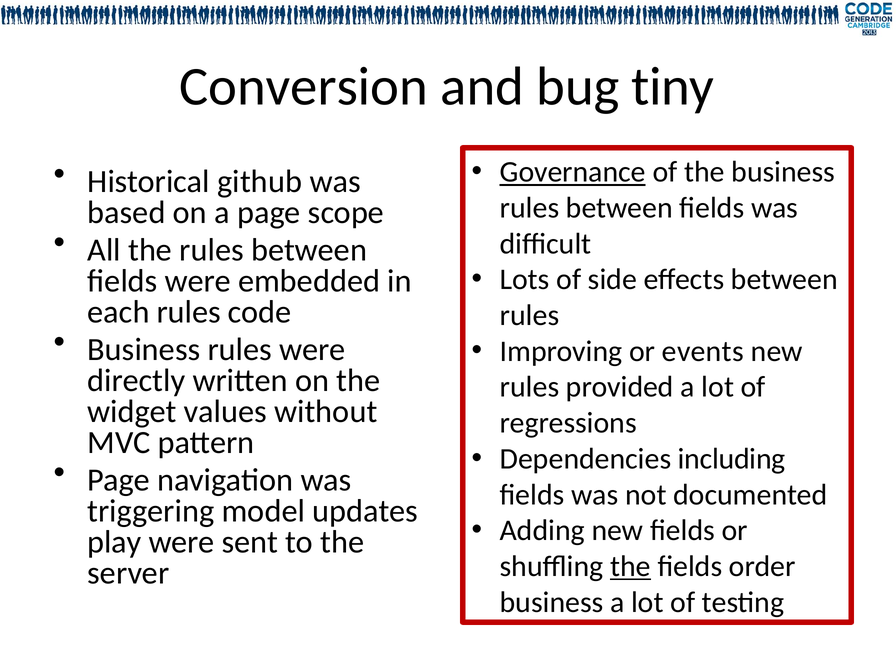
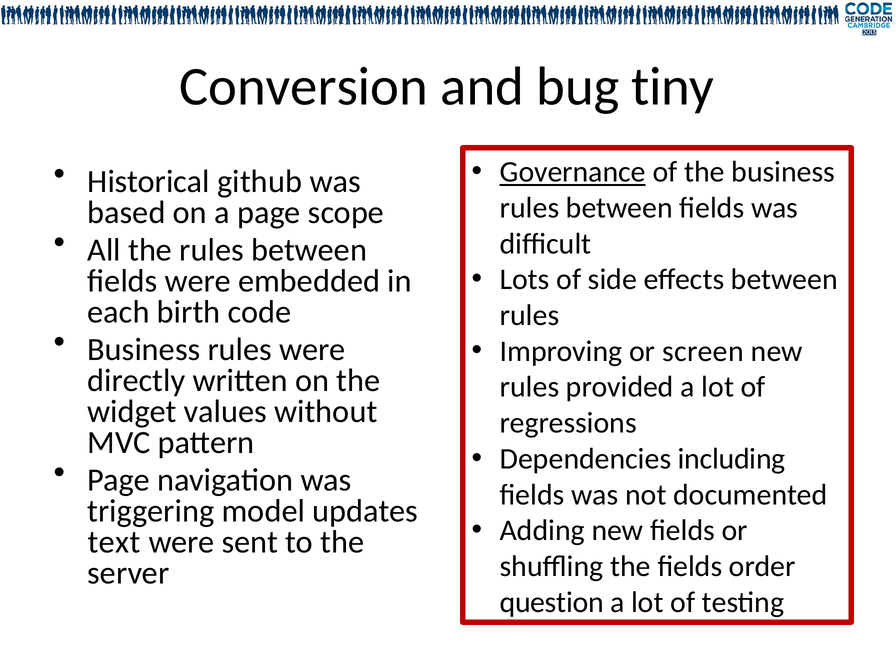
each rules: rules -> birth (189, 312)
events: events -> screen (703, 351)
play: play -> text (114, 542)
the underline: present -> none (630, 566)
business: business -> question (552, 602)
